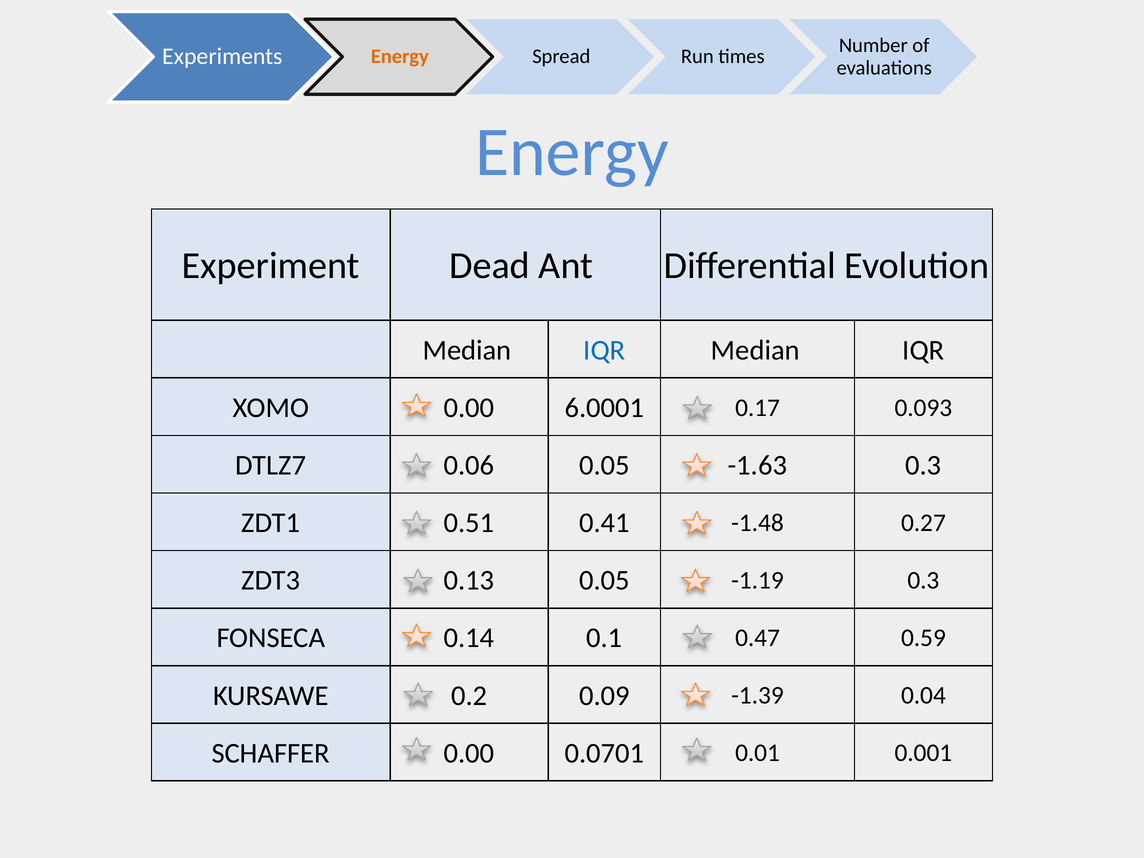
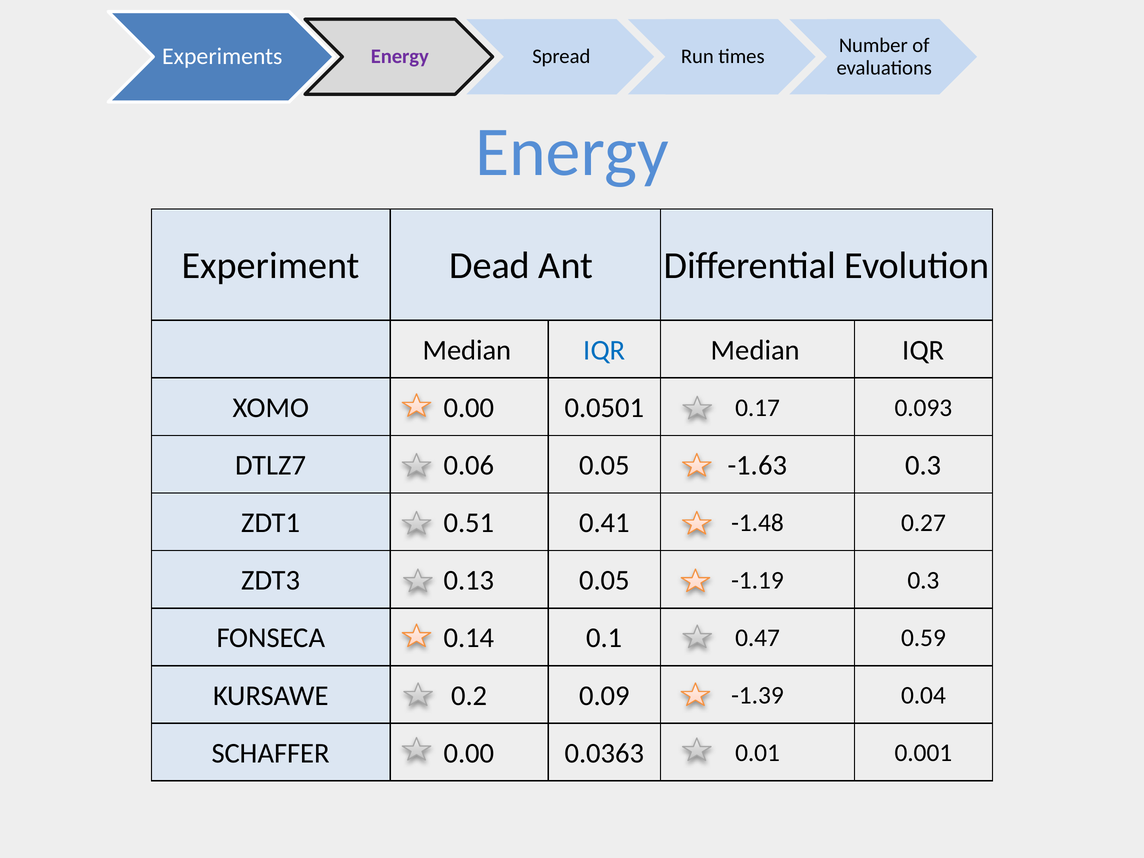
Energy colour: orange -> purple (400, 57)
6.0001: 6.0001 -> 0.0501 (604, 408)
0.0701: 0.0701 -> 0.0363 (604, 753)
